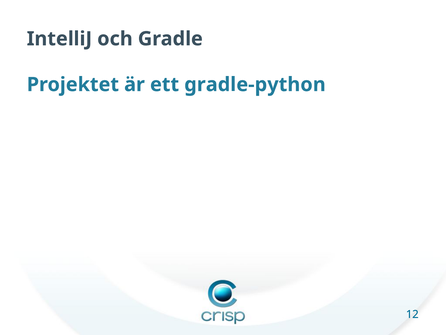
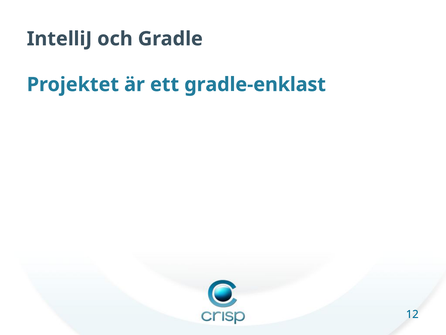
gradle-python: gradle-python -> gradle-enklast (255, 84)
